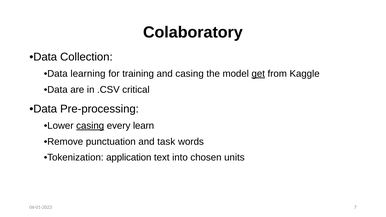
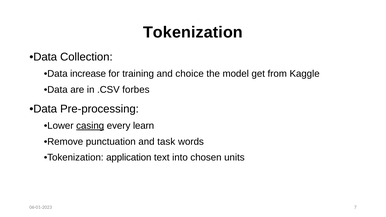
Colaboratory: Colaboratory -> Tokenization (193, 32)
learning: learning -> increase (88, 74)
and casing: casing -> choice (190, 74)
get underline: present -> none (258, 74)
critical: critical -> forbes (136, 90)
